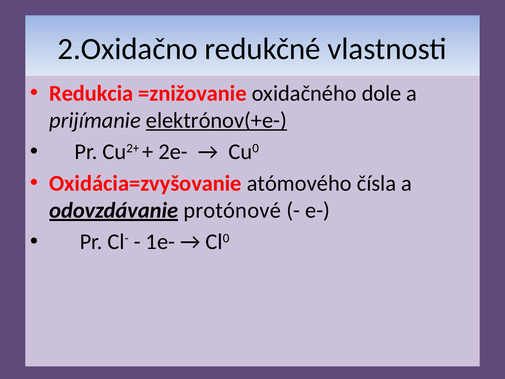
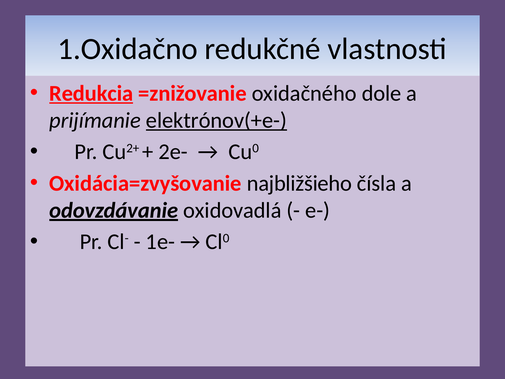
2.Oxidačno: 2.Oxidačno -> 1.Oxidačno (128, 49)
Redukcia underline: none -> present (91, 93)
atómového: atómového -> najbližšieho (299, 183)
protónové: protónové -> oxidovadlá (232, 210)
